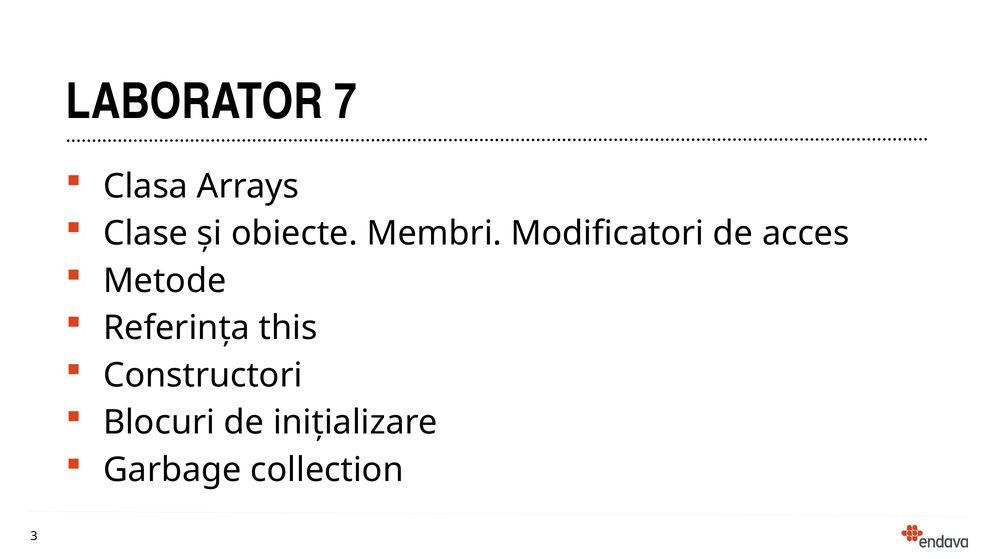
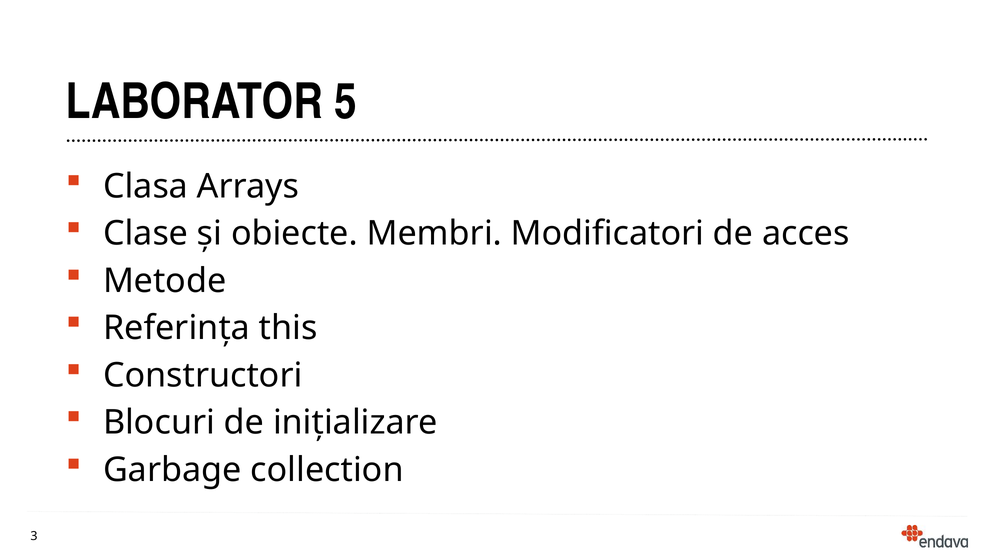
7: 7 -> 5 (346, 102)
